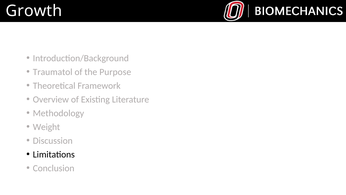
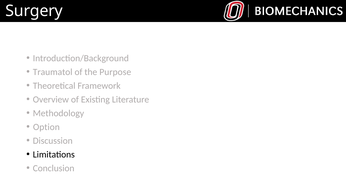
Growth: Growth -> Surgery (34, 11)
Weight: Weight -> Option (46, 127)
